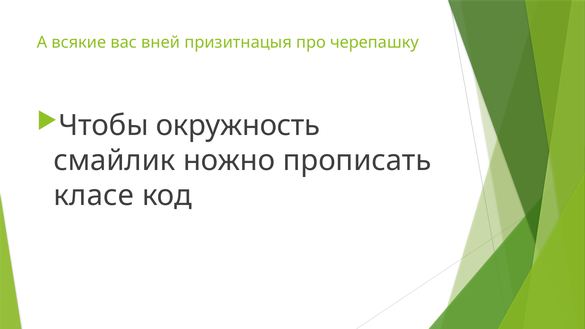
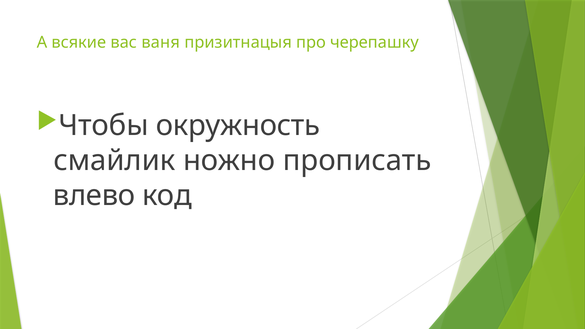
вней: вней -> ваня (161, 42)
класе: класе -> влево (94, 196)
